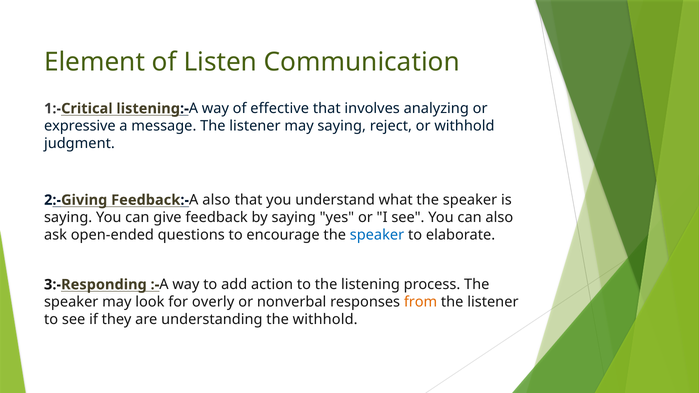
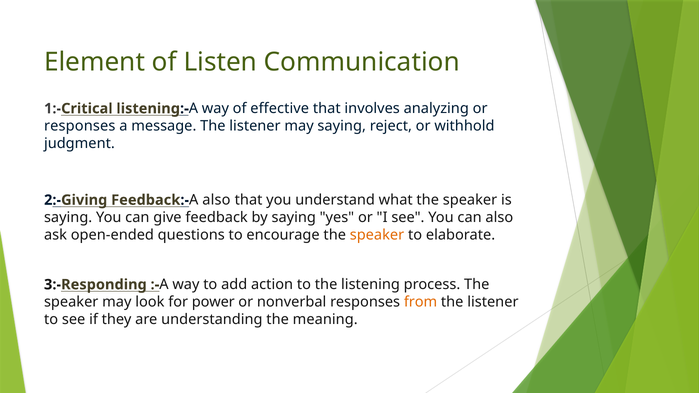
expressive: expressive -> responses (80, 126)
speaker colour: blue -> orange (377, 235)
overly: overly -> power (213, 302)
the withhold: withhold -> meaning (325, 320)
